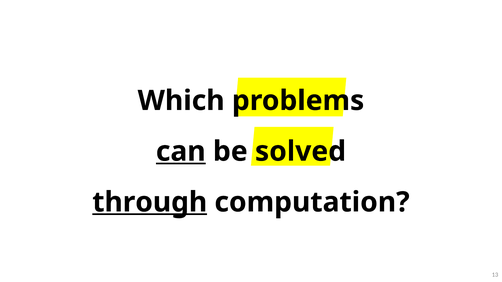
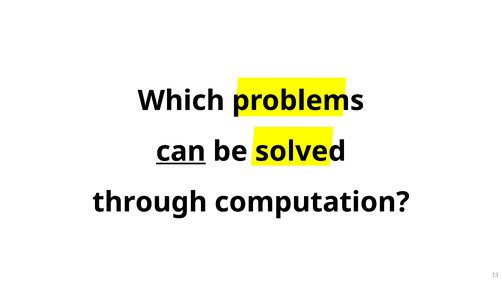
through underline: present -> none (150, 202)
